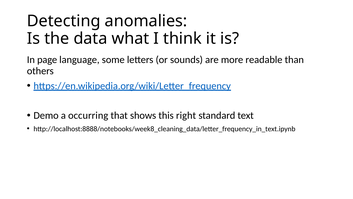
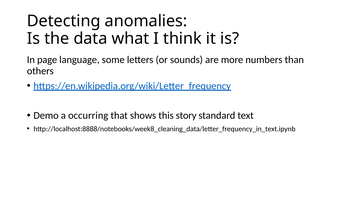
readable: readable -> numbers (264, 60)
right: right -> story (186, 115)
